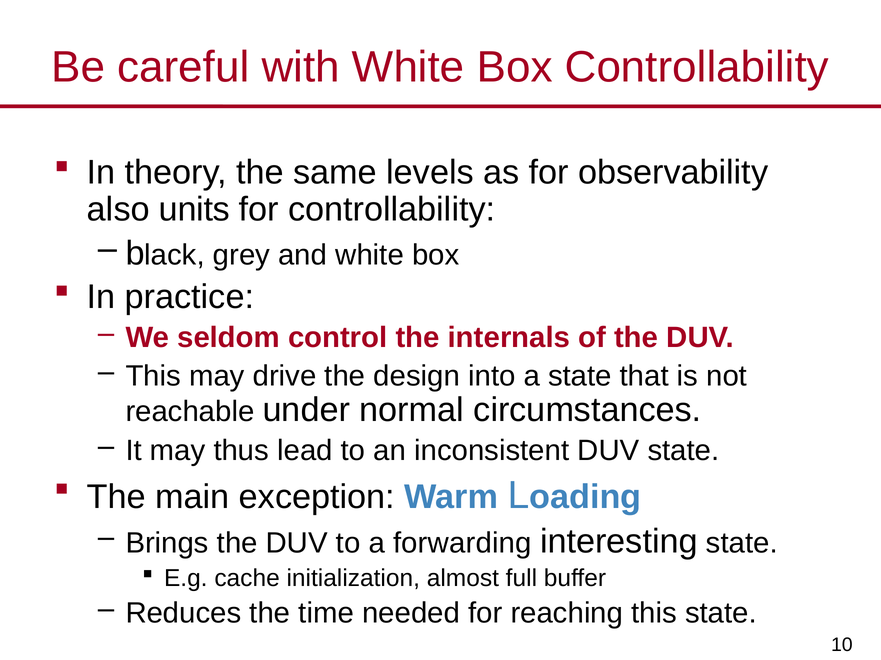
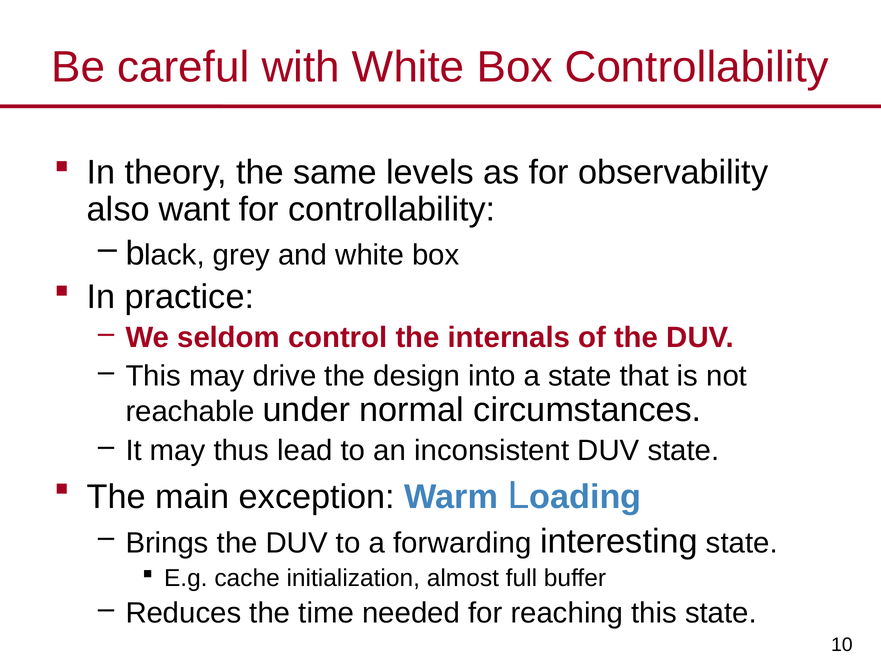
units: units -> want (194, 210)
